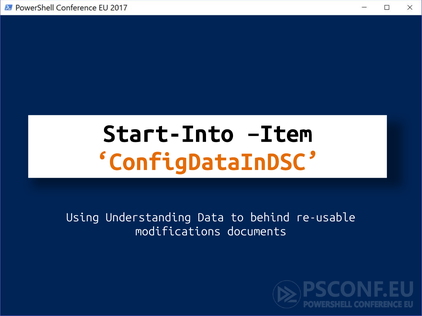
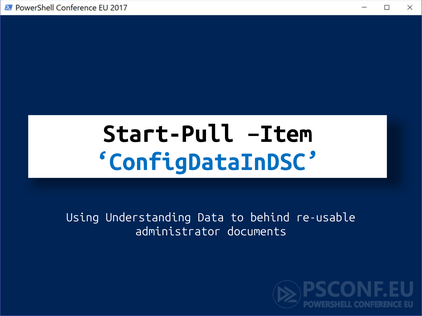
Start-Into: Start-Into -> Start-Pull (168, 134)
ConfigDataInDSC colour: orange -> blue (207, 162)
modifications: modifications -> administrator (178, 232)
